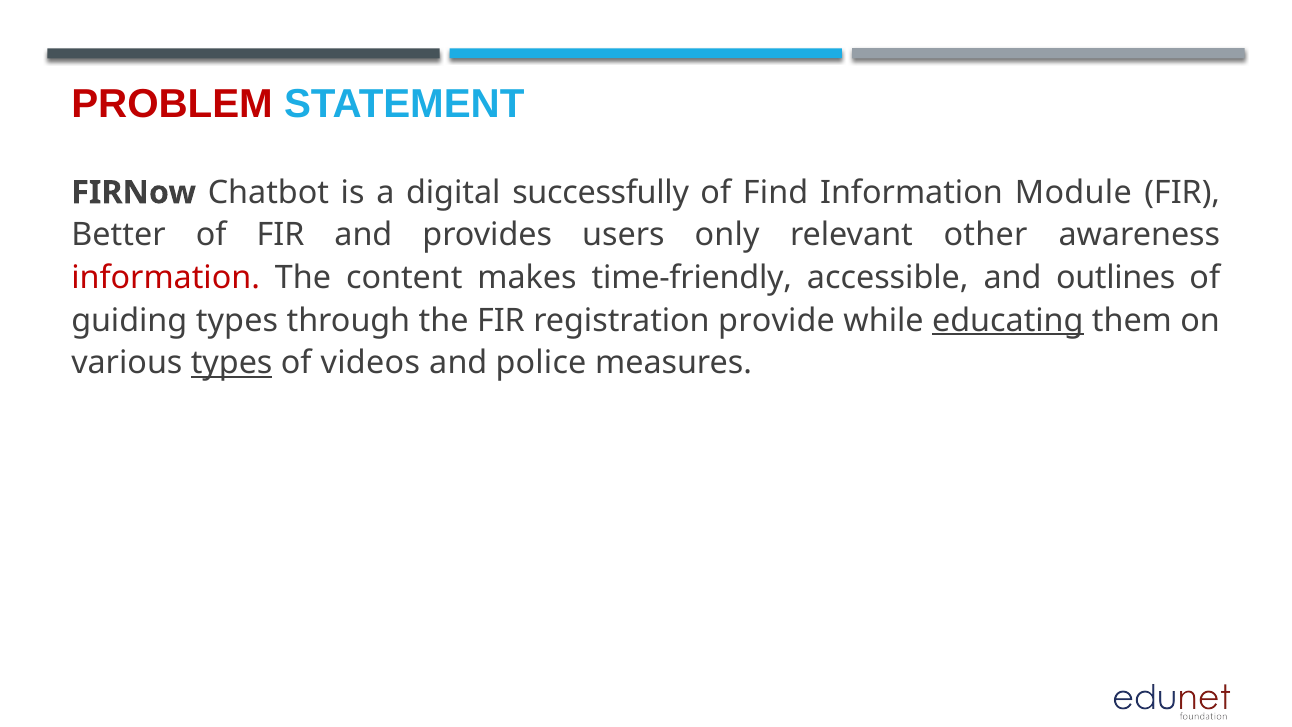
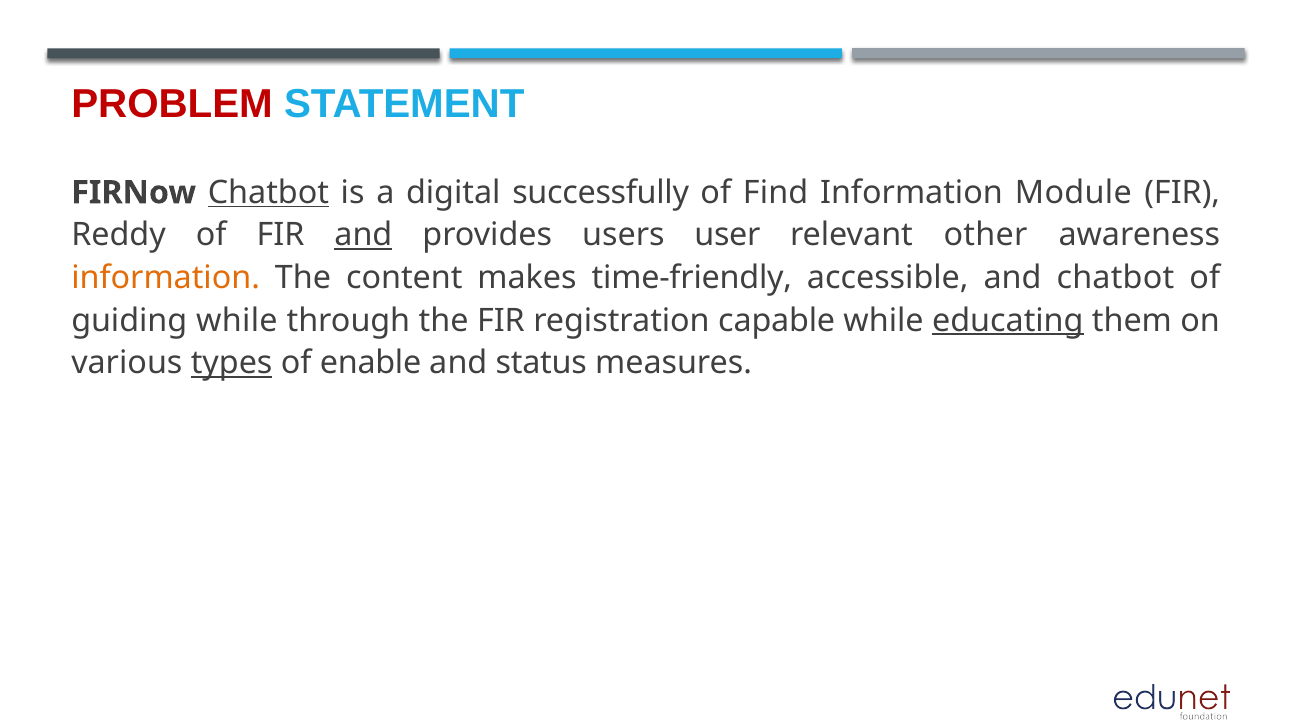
Chatbot underline: none -> present (268, 193)
Better: Better -> Reddy (119, 235)
and underline: none -> present (363, 235)
only: only -> user (727, 235)
information colour: red -> orange (166, 278)
and outlines: outlines -> chatbot (1115, 278)
guiding types: types -> while (237, 320)
provide: provide -> capable (777, 320)
videos: videos -> enable (371, 363)
police: police -> status (541, 363)
